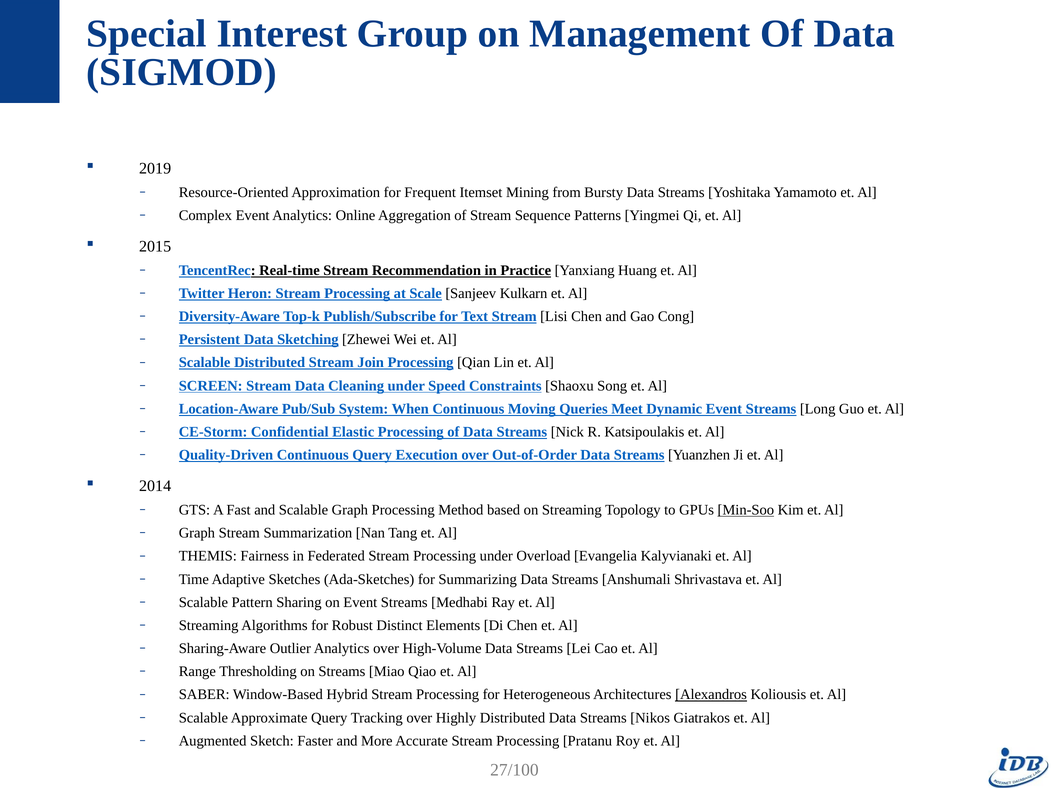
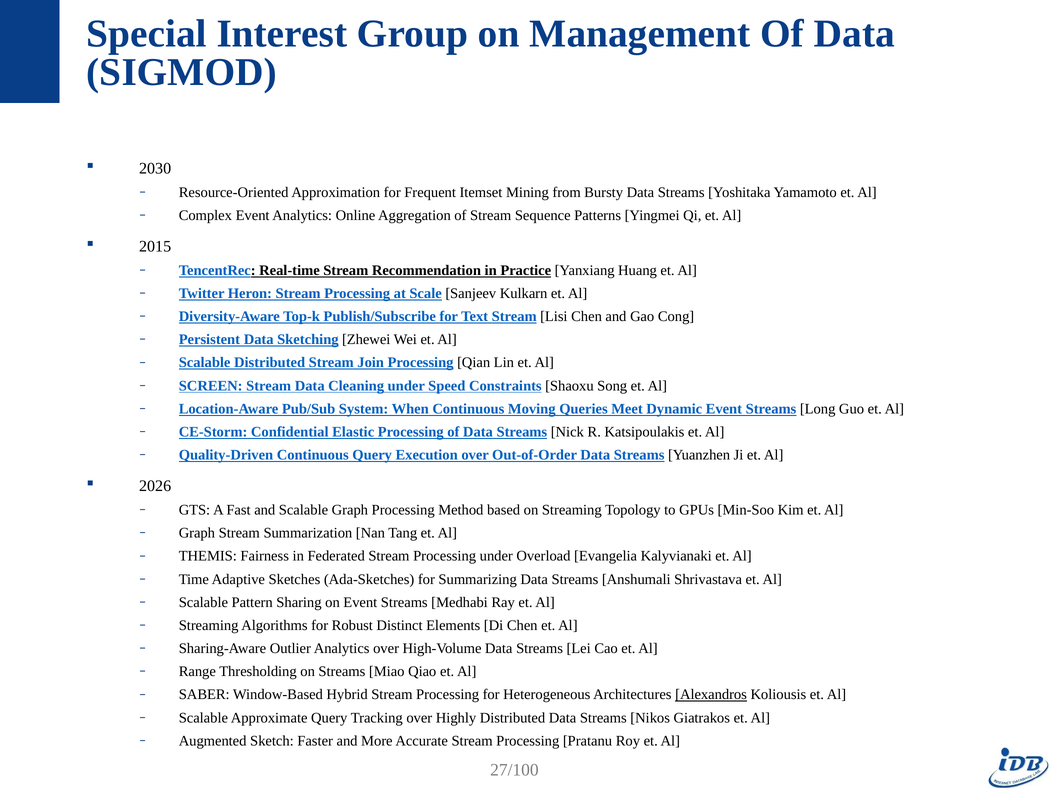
2019: 2019 -> 2030 (155, 168)
2014: 2014 -> 2026 (155, 486)
Min-Soo underline: present -> none (746, 510)
